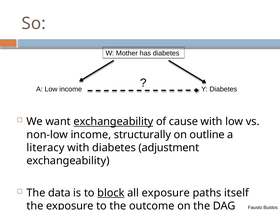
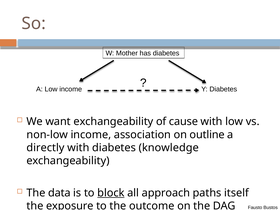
exchangeability underline: present -> none (113, 122)
structurally: structurally -> association (142, 135)
literacy: literacy -> directly (46, 148)
adjustment: adjustment -> knowledge (169, 148)
all exposure: exposure -> approach (166, 193)
